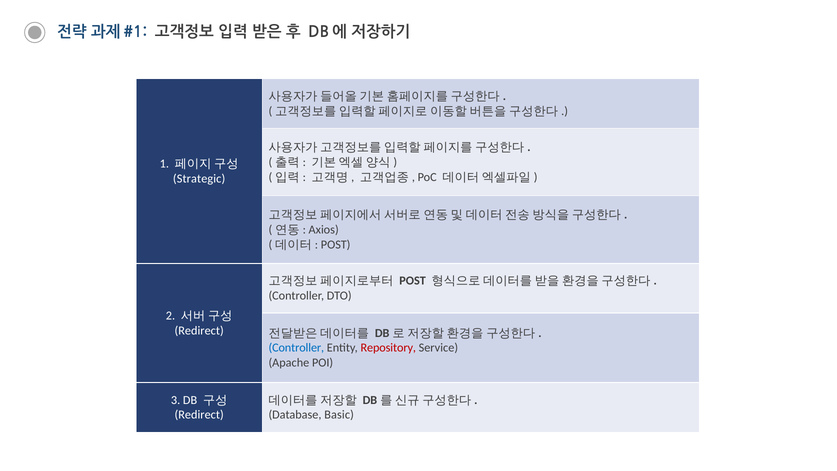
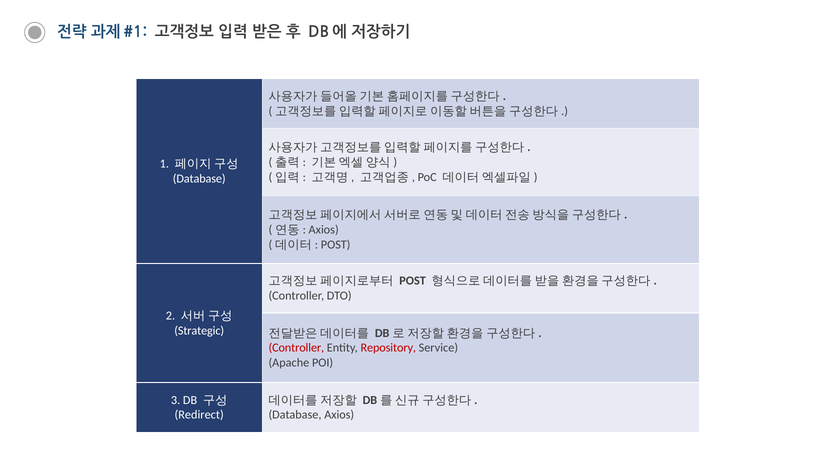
Strategic: Strategic -> Database (199, 179)
Redirect: Redirect -> Strategic (199, 330)
Controller colour: blue -> red (296, 348)
Database Basic: Basic -> Axios (339, 415)
